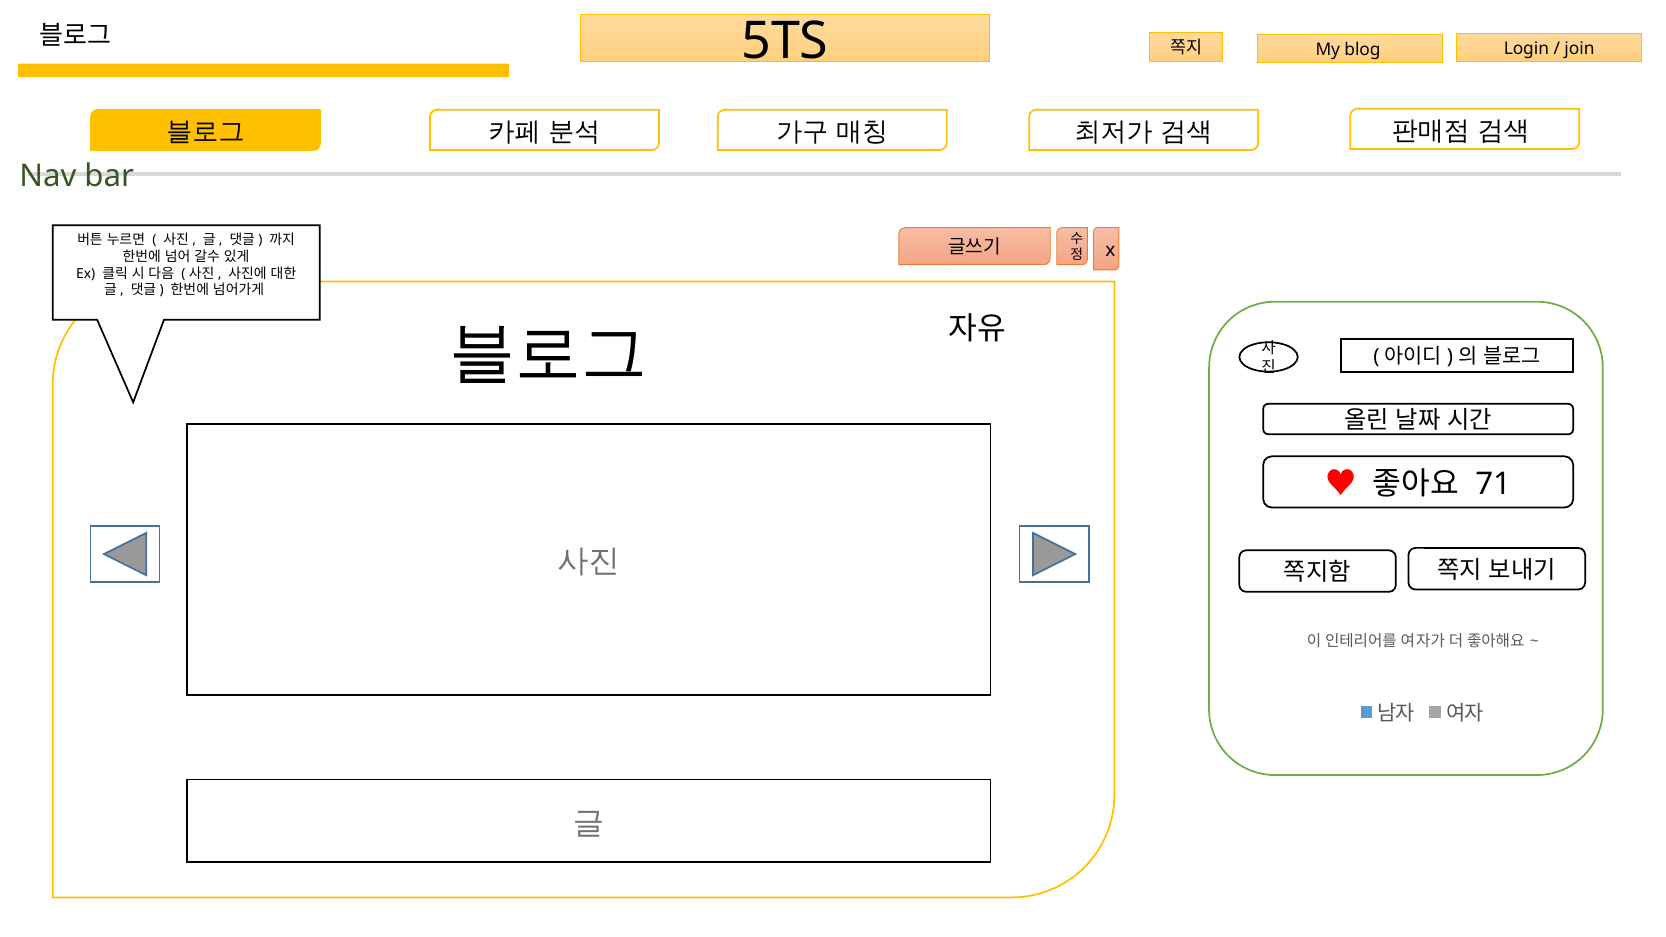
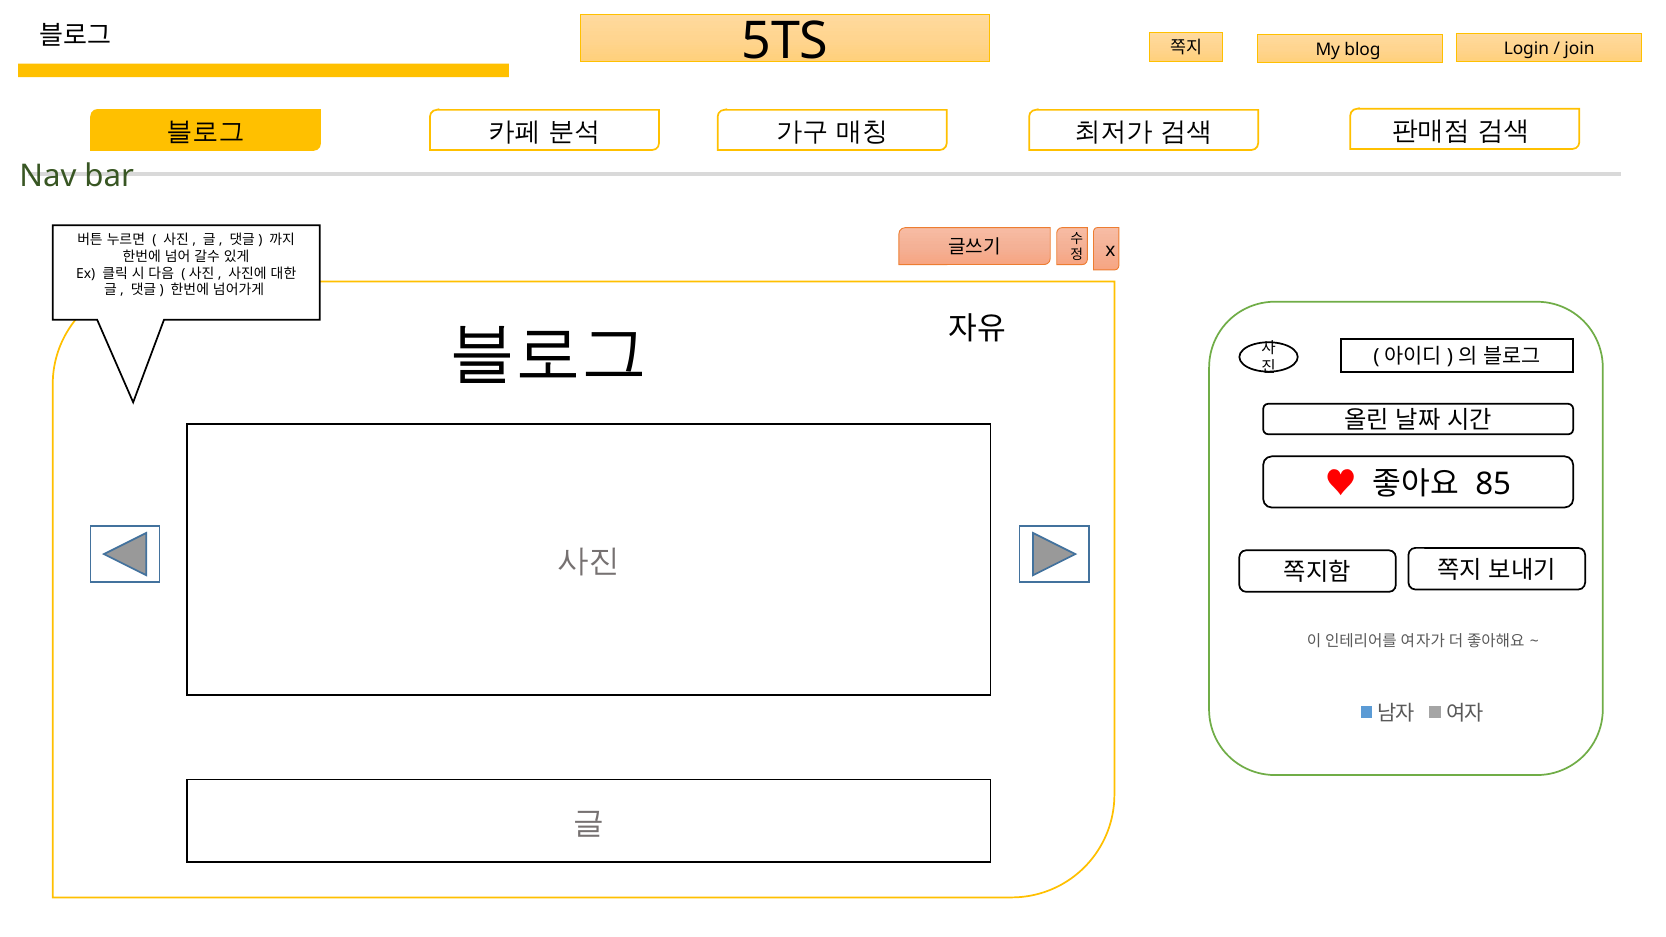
71: 71 -> 85 (1493, 484)
